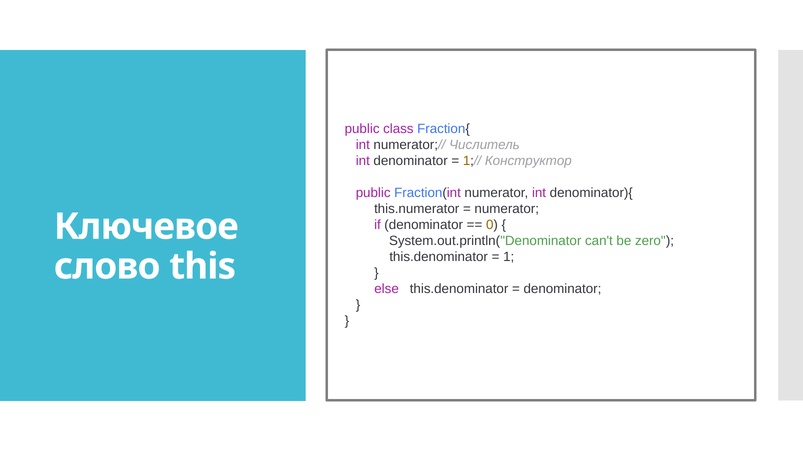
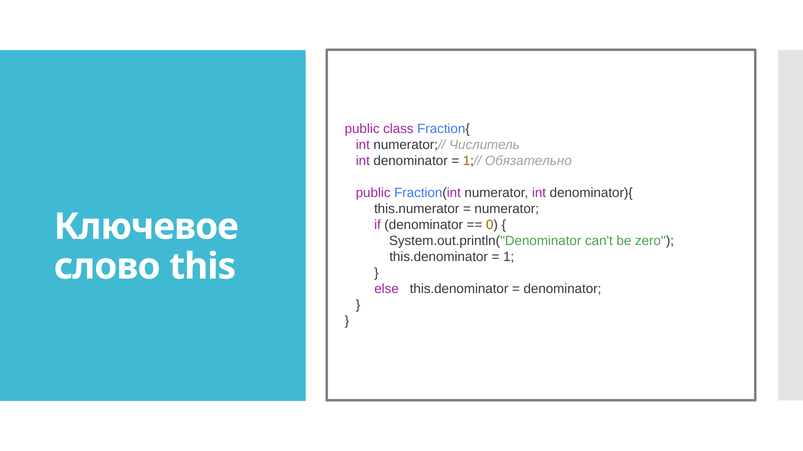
Конструктор: Конструктор -> Обязательно (528, 161)
